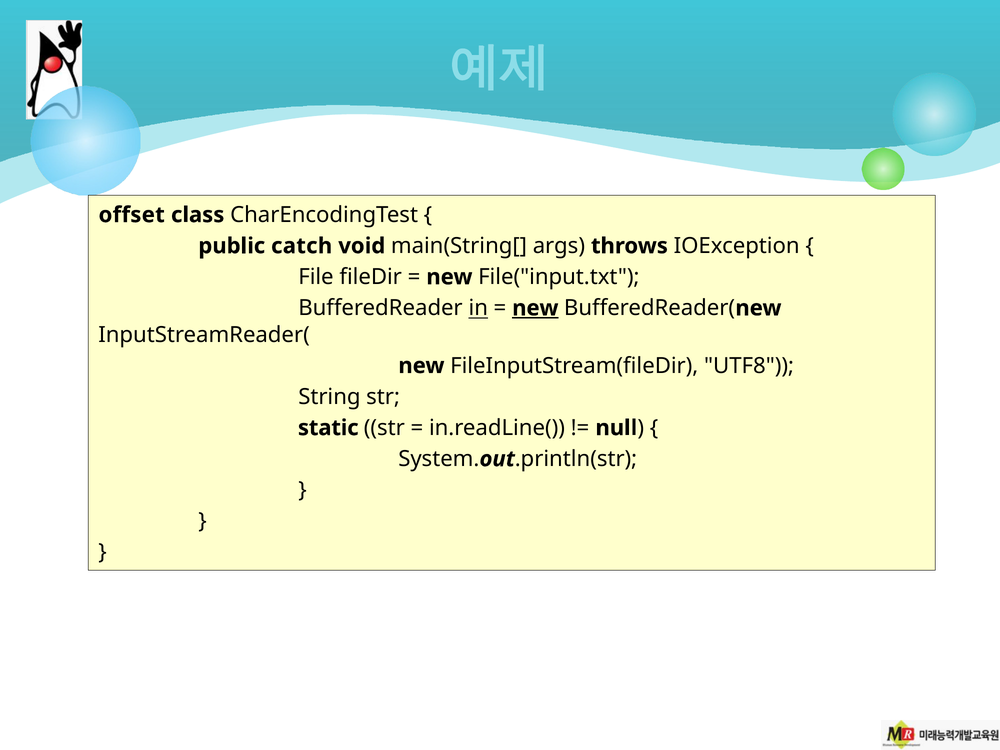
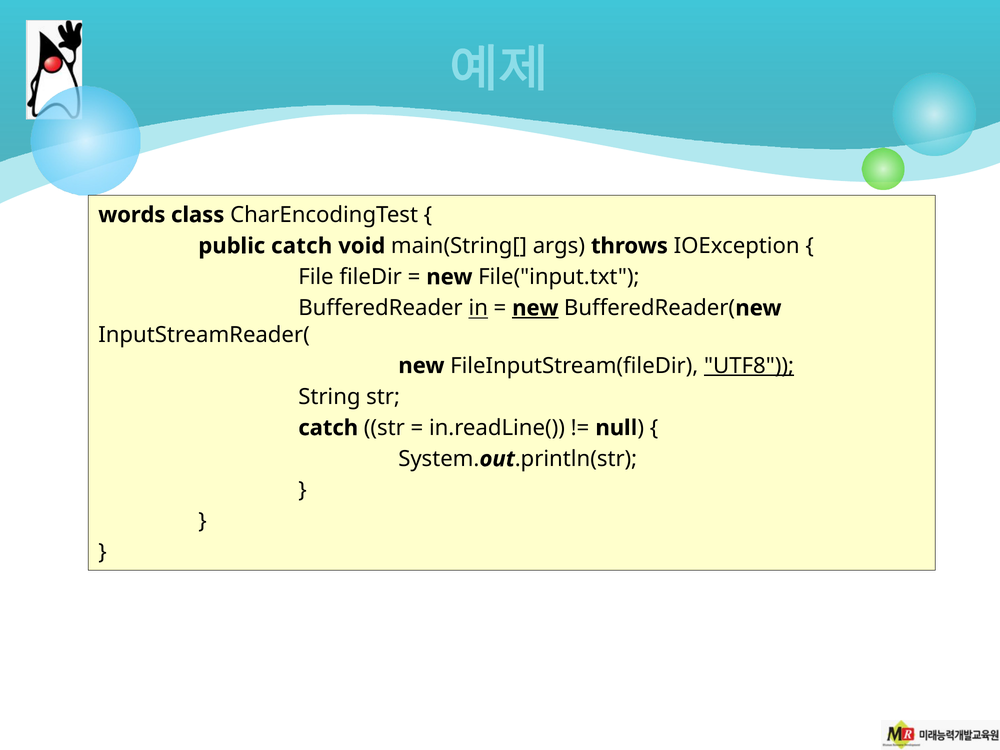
offset: offset -> words (132, 215)
UTF8 underline: none -> present (749, 366)
static: static -> catch (328, 428)
